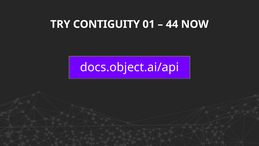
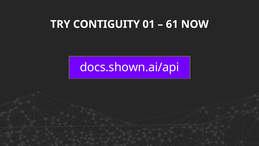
44: 44 -> 61 (172, 24)
docs.object.ai/api: docs.object.ai/api -> docs.shown.ai/api (130, 67)
